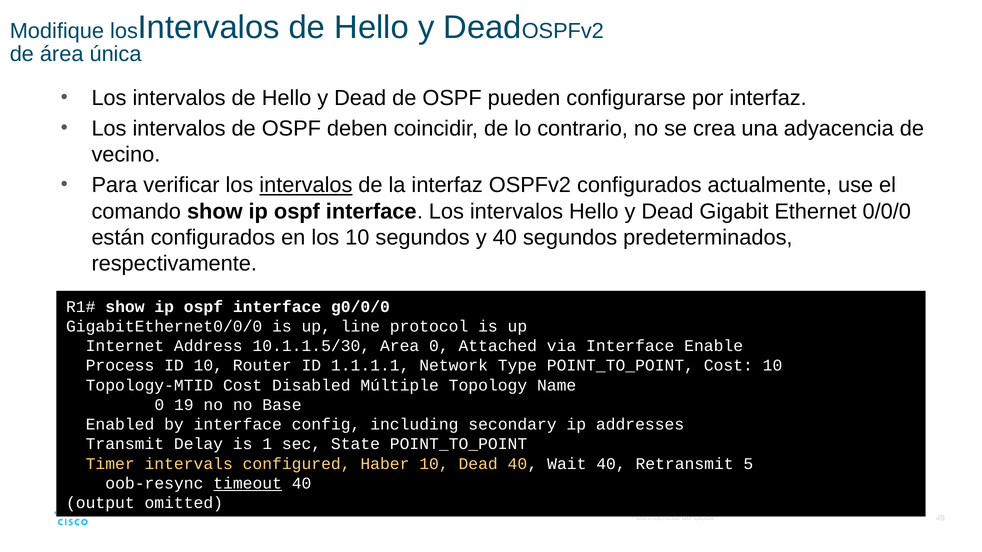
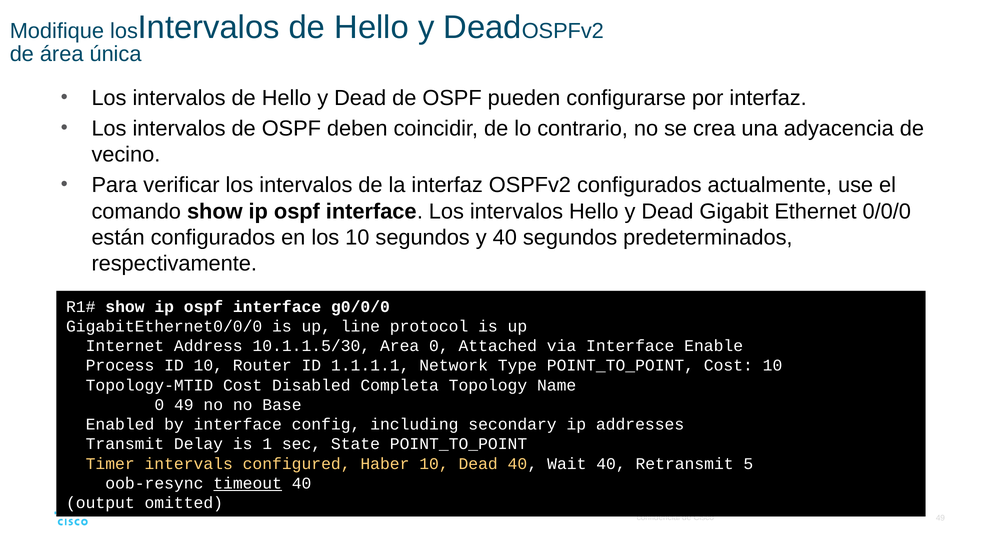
intervalos underline: present -> none (306, 185)
Múltiple: Múltiple -> Completa (400, 385)
0 19: 19 -> 49 (184, 405)
